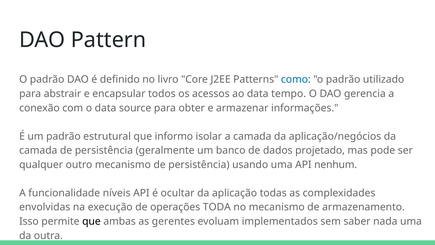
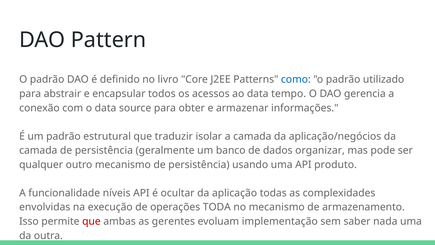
informo: informo -> traduzir (174, 136)
projetado: projetado -> organizar (320, 150)
nenhum: nenhum -> produto (336, 164)
que colour: black -> red (91, 221)
implementados: implementados -> implementação (280, 221)
